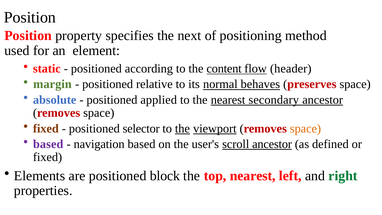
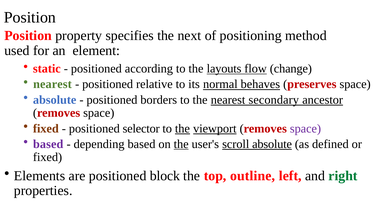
content: content -> layouts (224, 69)
header: header -> change (291, 69)
margin: margin -> nearest (52, 84)
applied: applied -> borders (159, 100)
space colour: orange -> purple (305, 128)
navigation: navigation -> depending (99, 144)
the underline: none -> present (181, 144)
scroll ancestor: ancestor -> absolute (272, 144)
top nearest: nearest -> outline (253, 176)
